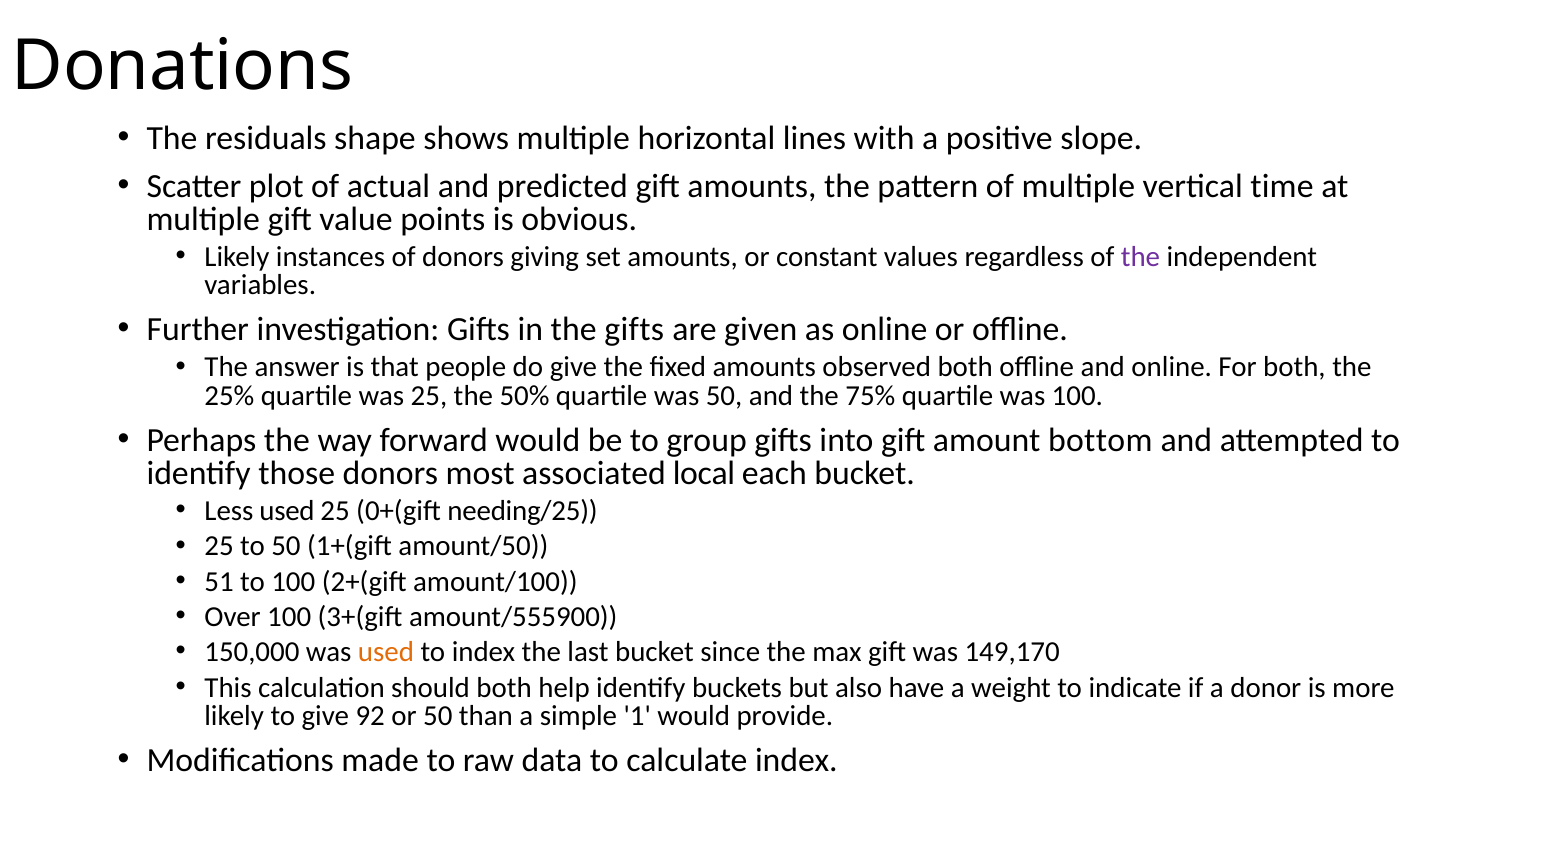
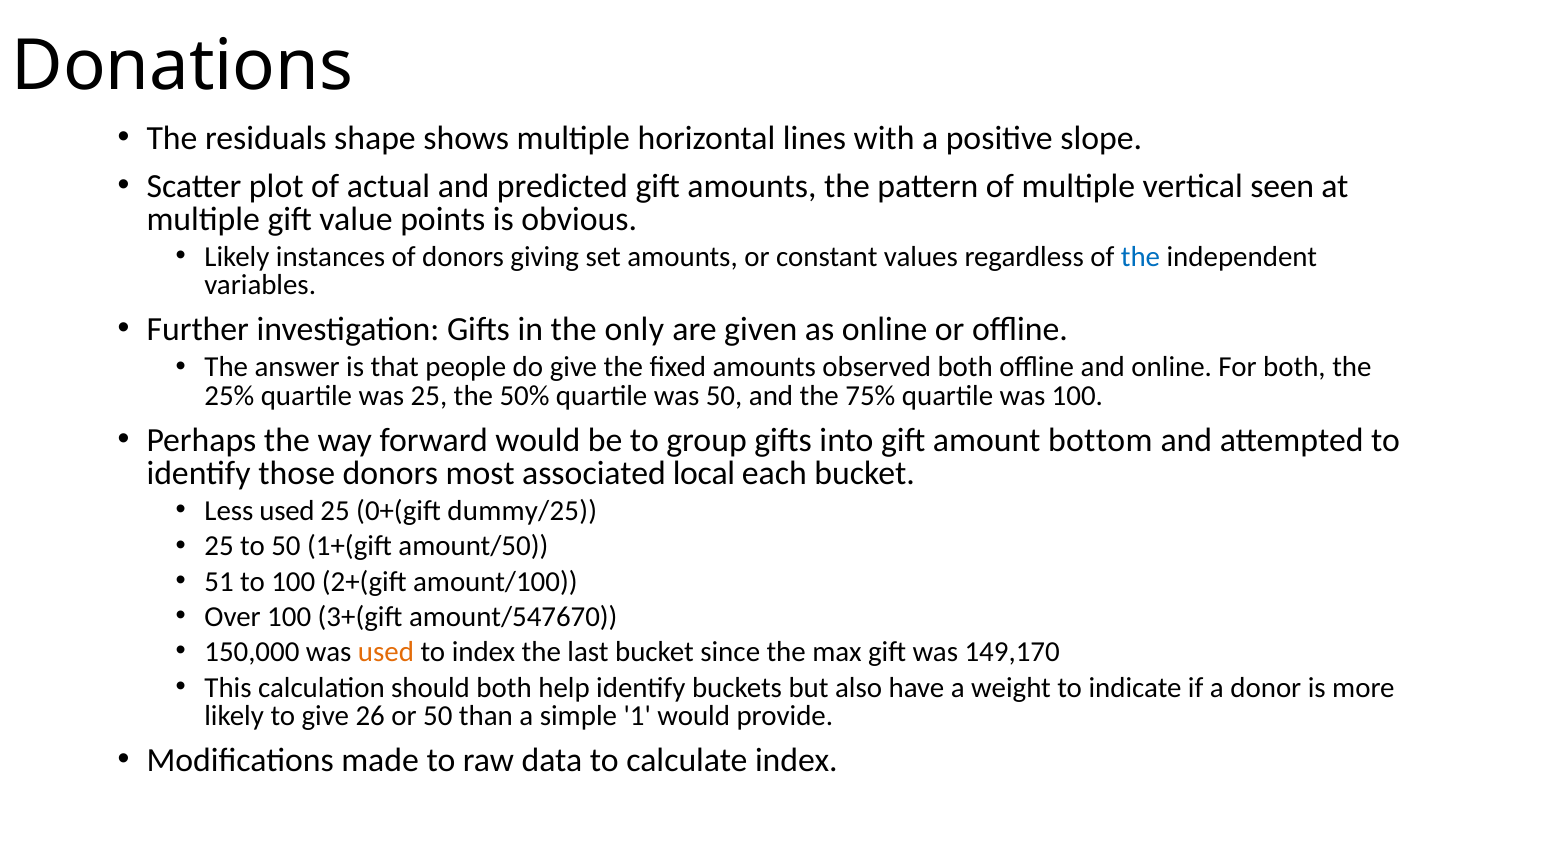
time: time -> seen (1282, 186)
the colour: purple -> blue (1140, 257)
the gifts: gifts -> only (634, 330)
needing/25: needing/25 -> dummy/25 (522, 511)
amount/555900: amount/555900 -> amount/547670 (513, 617)
92: 92 -> 26 (370, 716)
